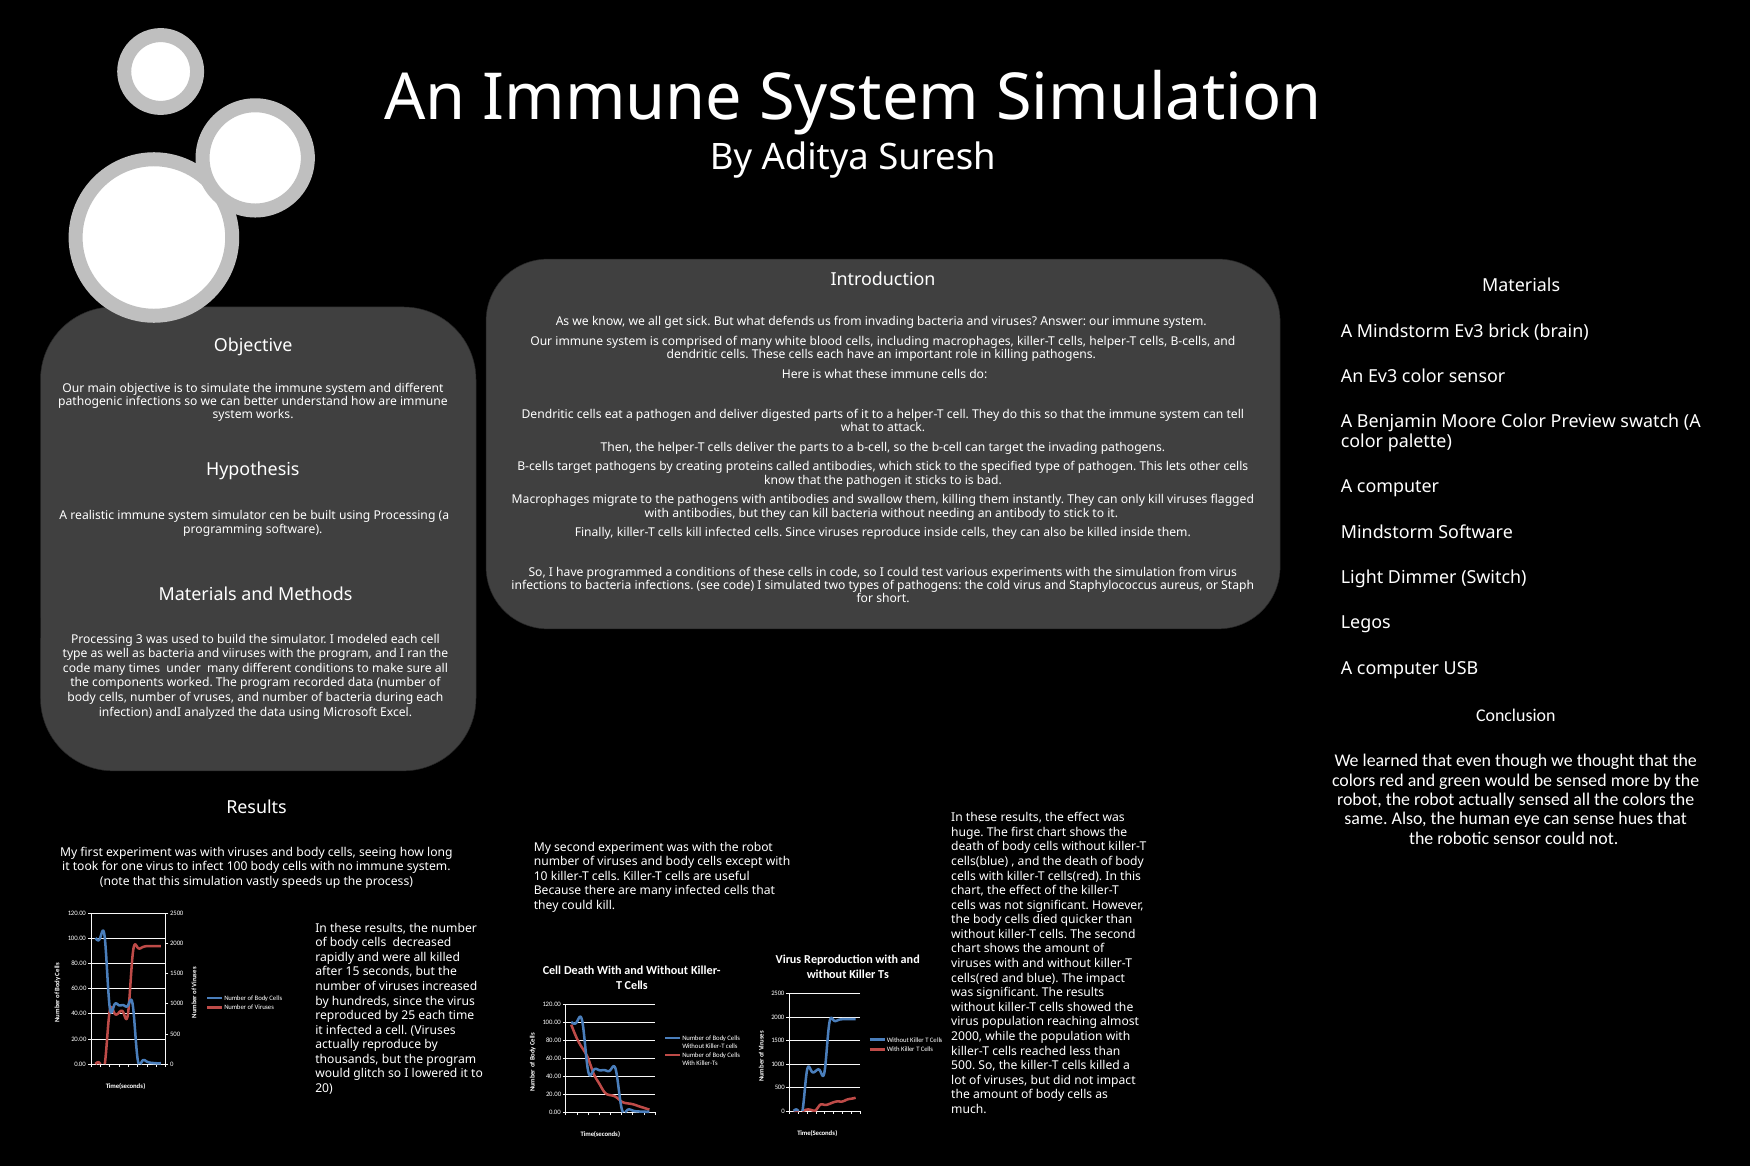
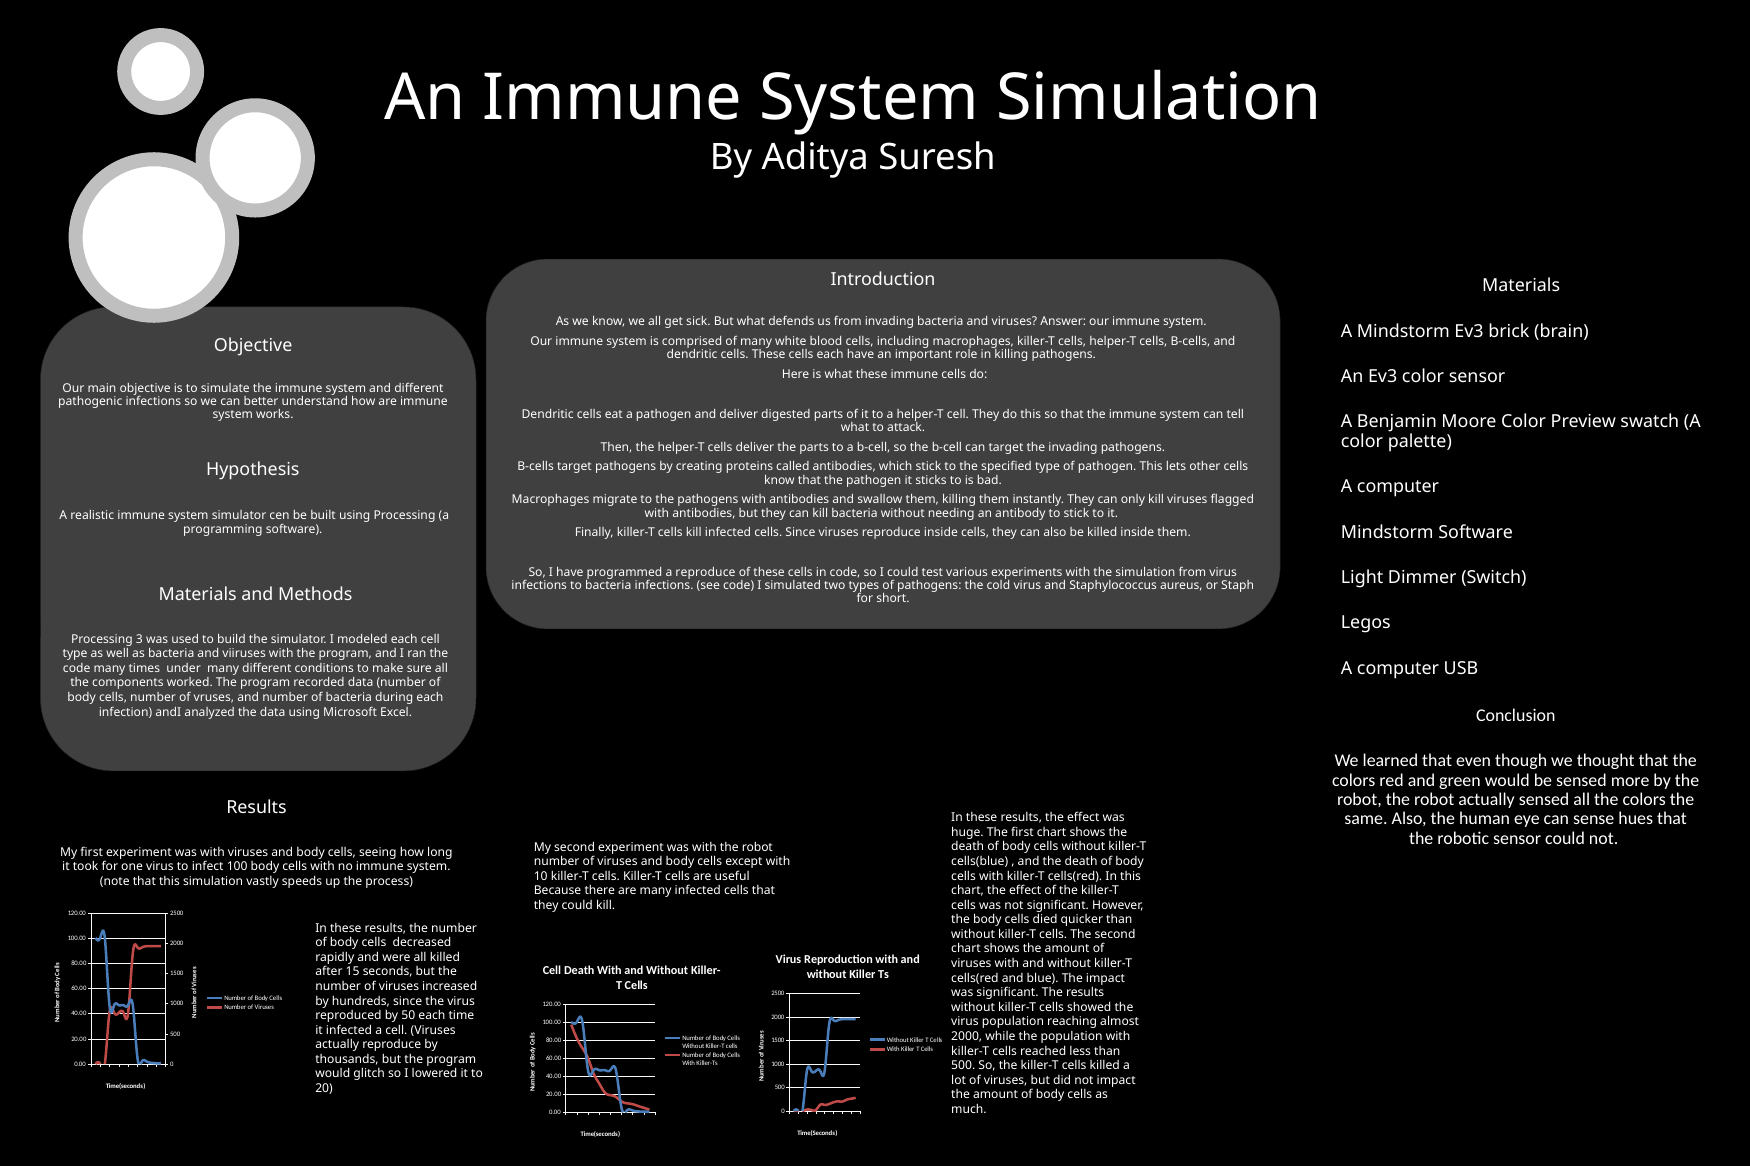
a conditions: conditions -> reproduce (706, 573)
25: 25 -> 50 (408, 1016)
